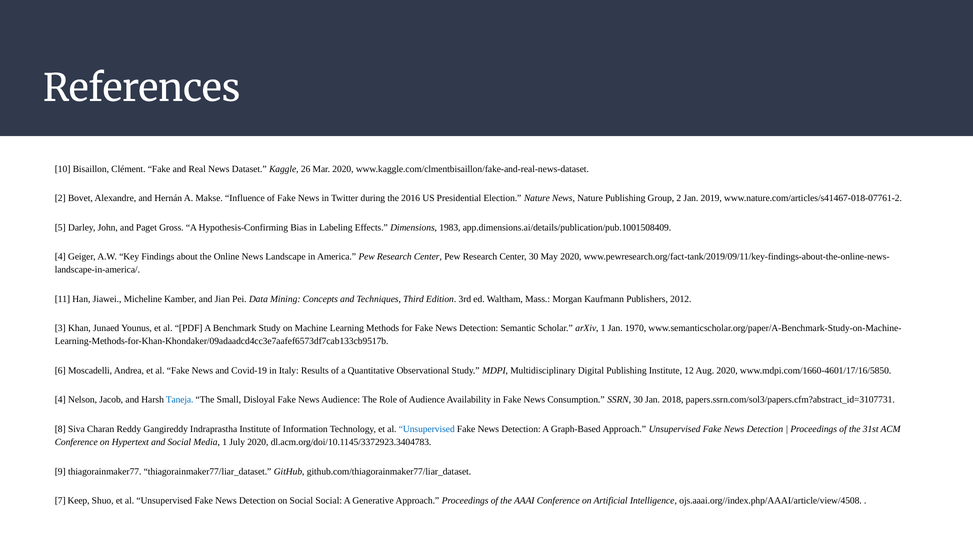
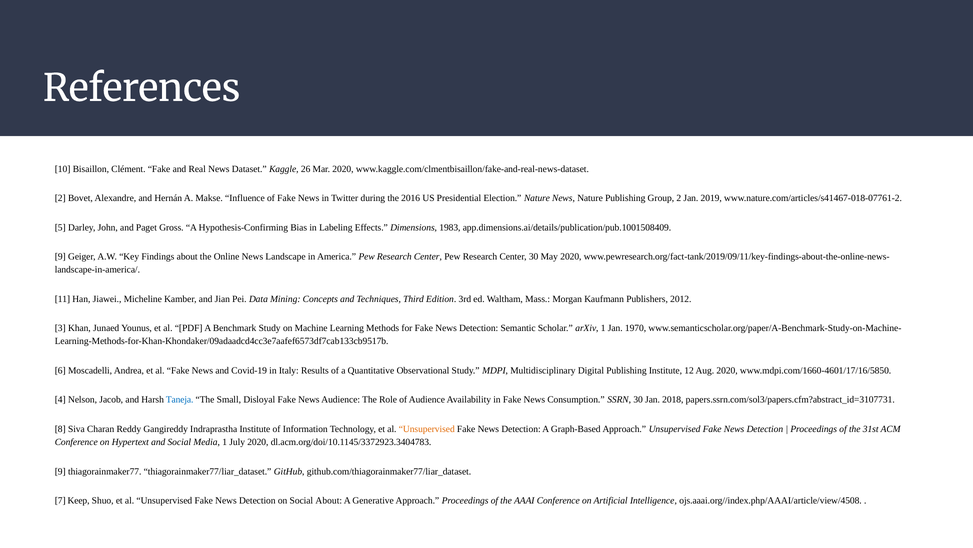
4: 4 -> 9 (60, 256)
Unsupervised colour: blue -> orange (427, 429)
Social Social: Social -> About (329, 500)
